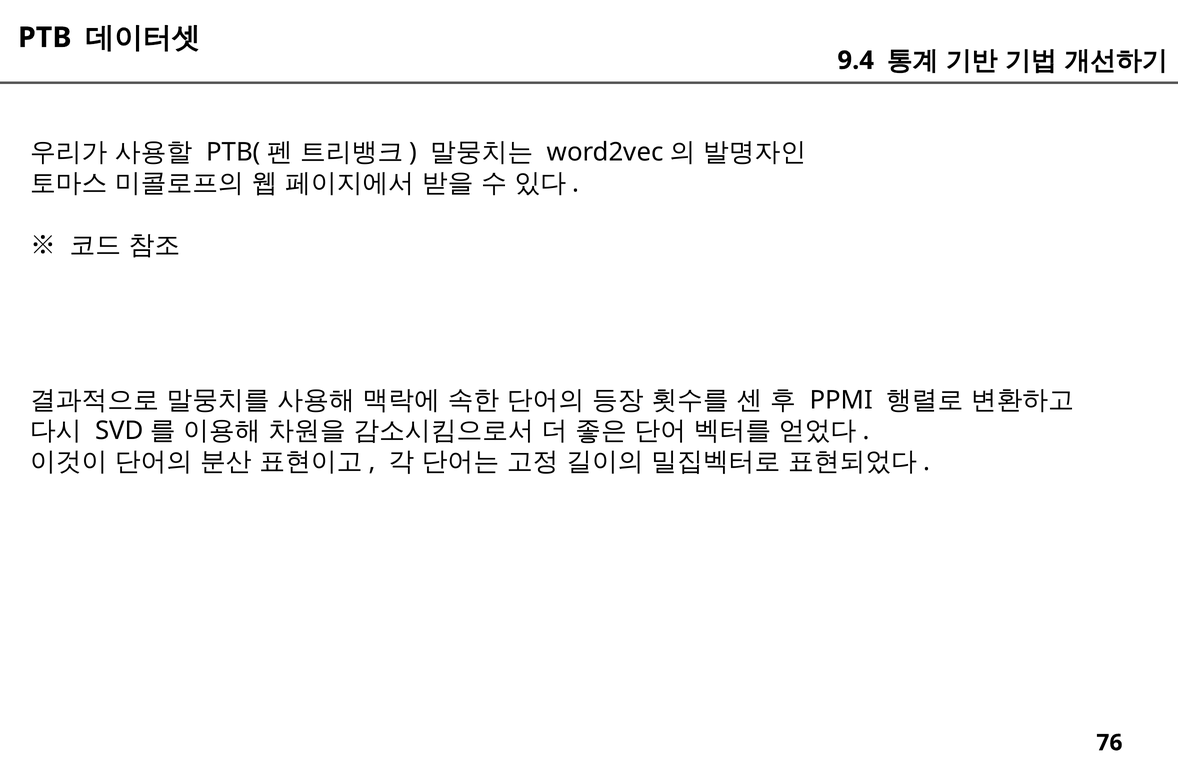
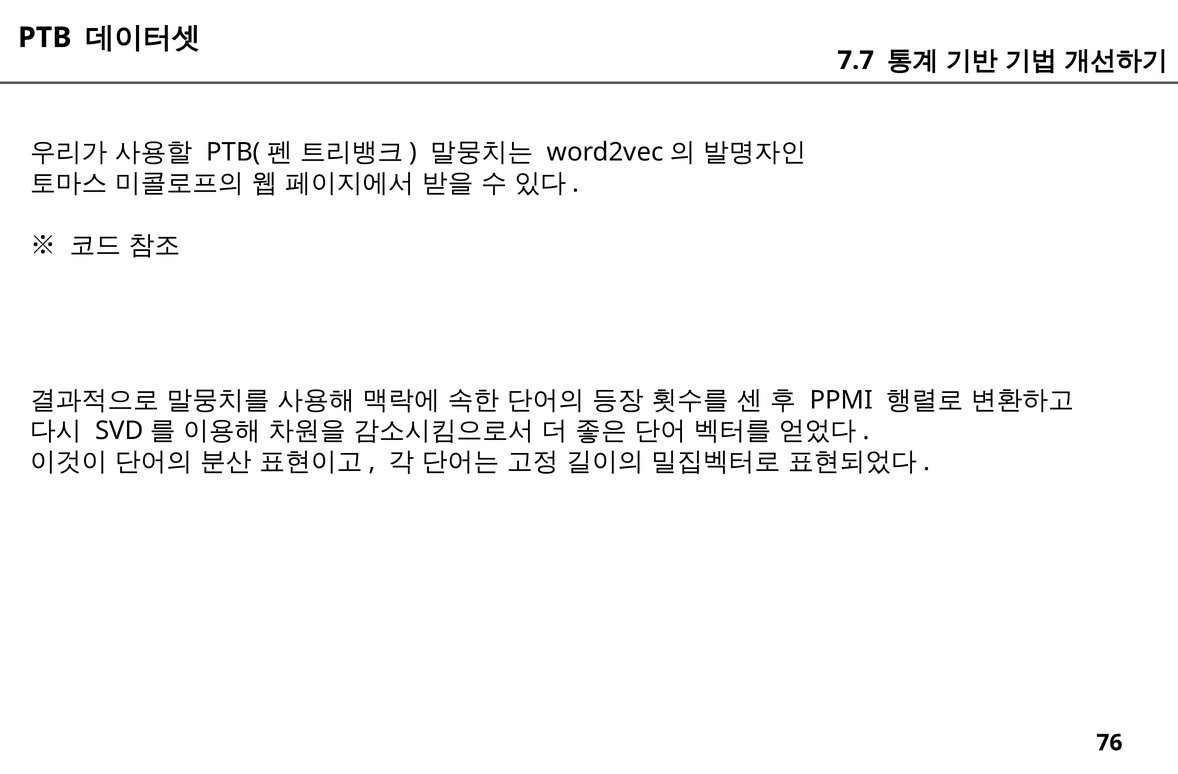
9.4: 9.4 -> 7.7 (856, 60)
